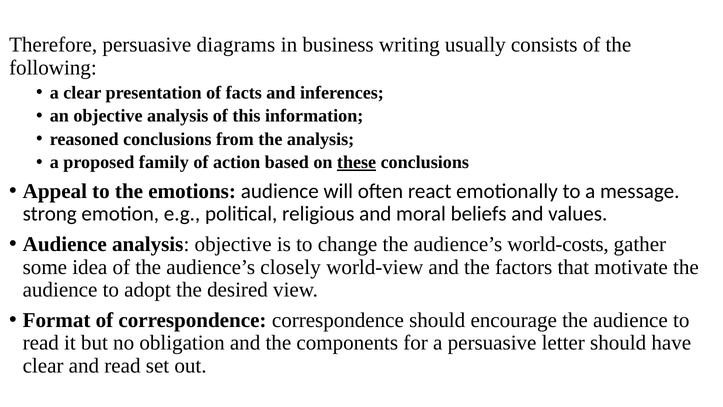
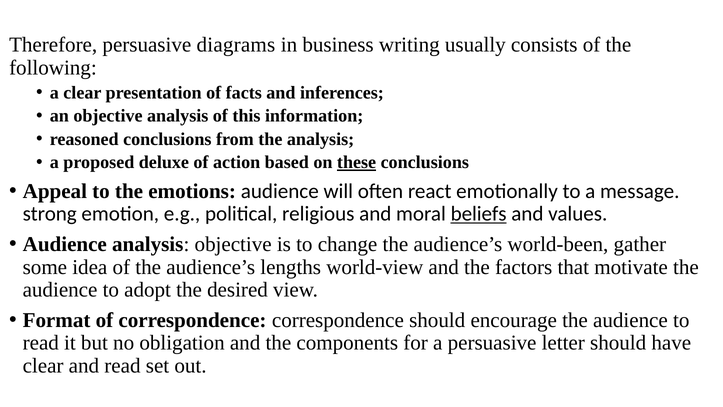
family: family -> deluxe (164, 162)
beliefs underline: none -> present (479, 214)
world-costs: world-costs -> world-been (558, 244)
closely: closely -> lengths (291, 267)
